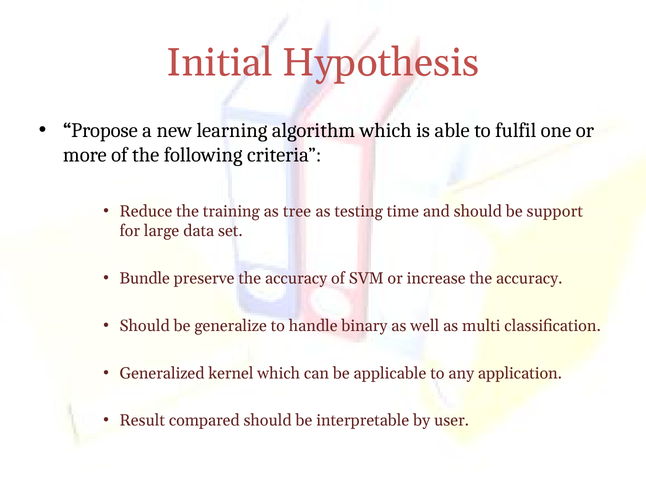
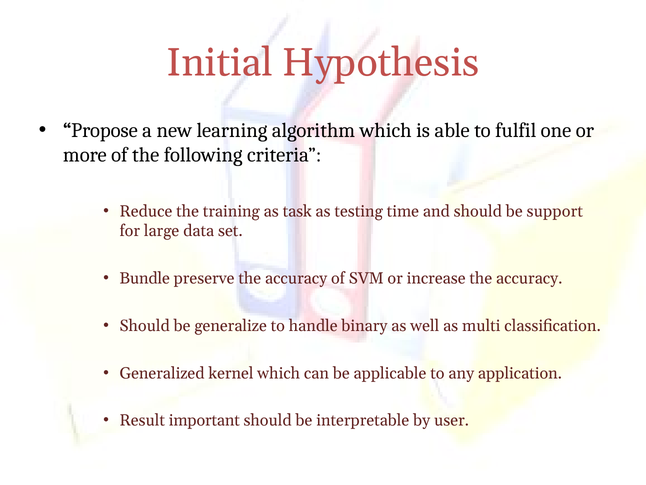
tree: tree -> task (297, 211)
compared: compared -> important (204, 420)
